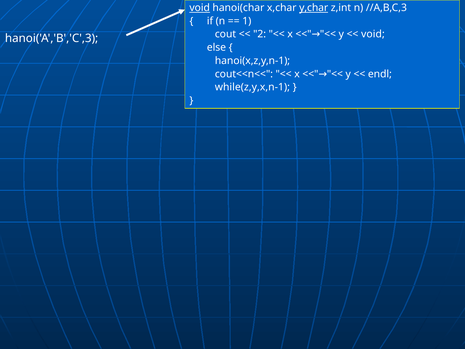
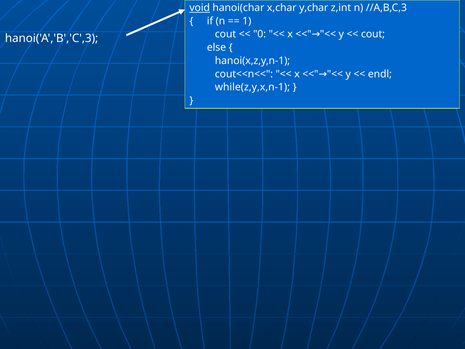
y,char underline: present -> none (314, 8)
2: 2 -> 0 (260, 34)
void: void -> cout (373, 34)
